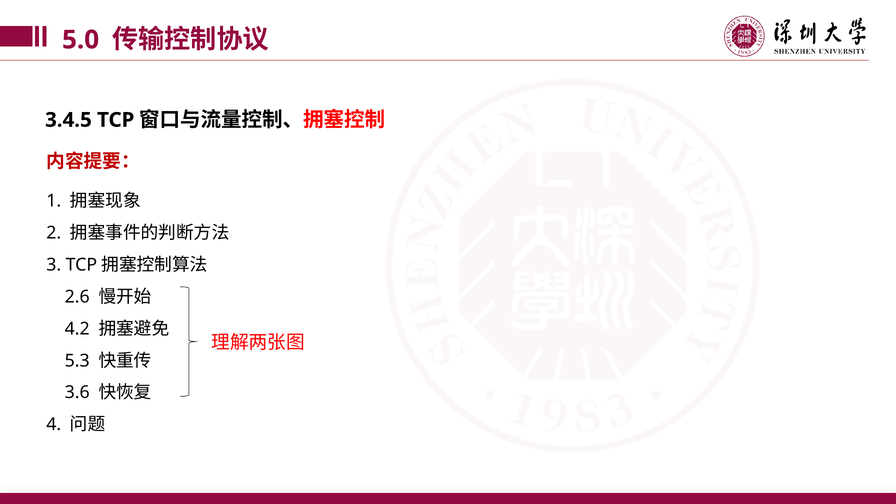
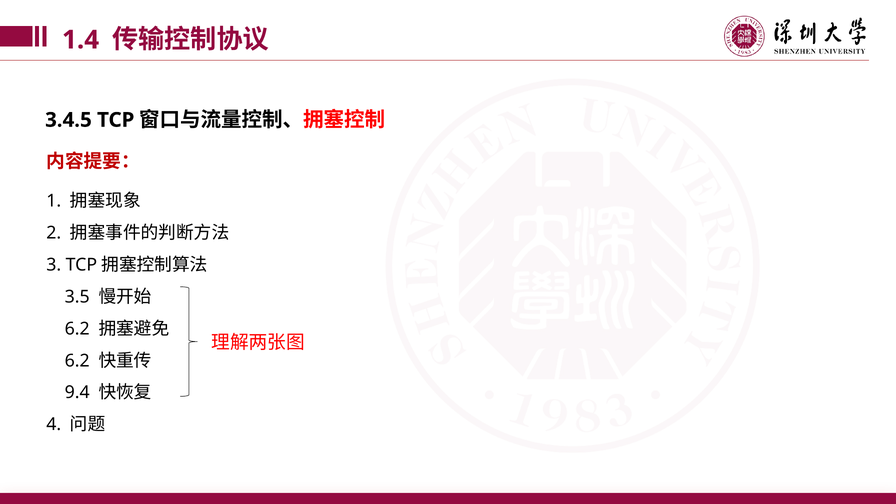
5.0: 5.0 -> 1.4 (81, 40)
2.6: 2.6 -> 3.5 (77, 297)
4.2: 4.2 -> 6.2 (77, 329)
5.3: 5.3 -> 6.2 (77, 361)
3.6: 3.6 -> 9.4 (77, 393)
